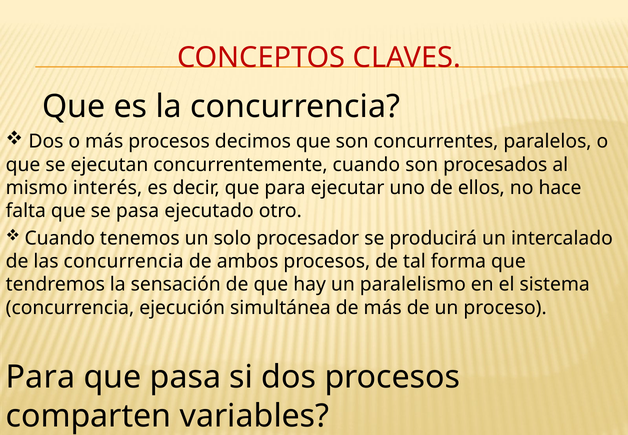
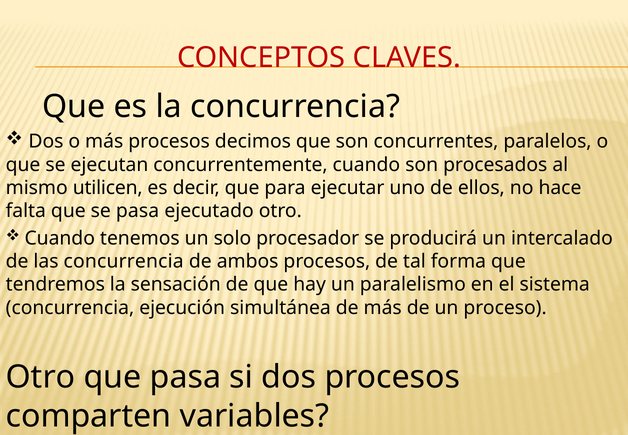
interés: interés -> utilicen (108, 188)
Para: Para -> Otro (41, 377)
